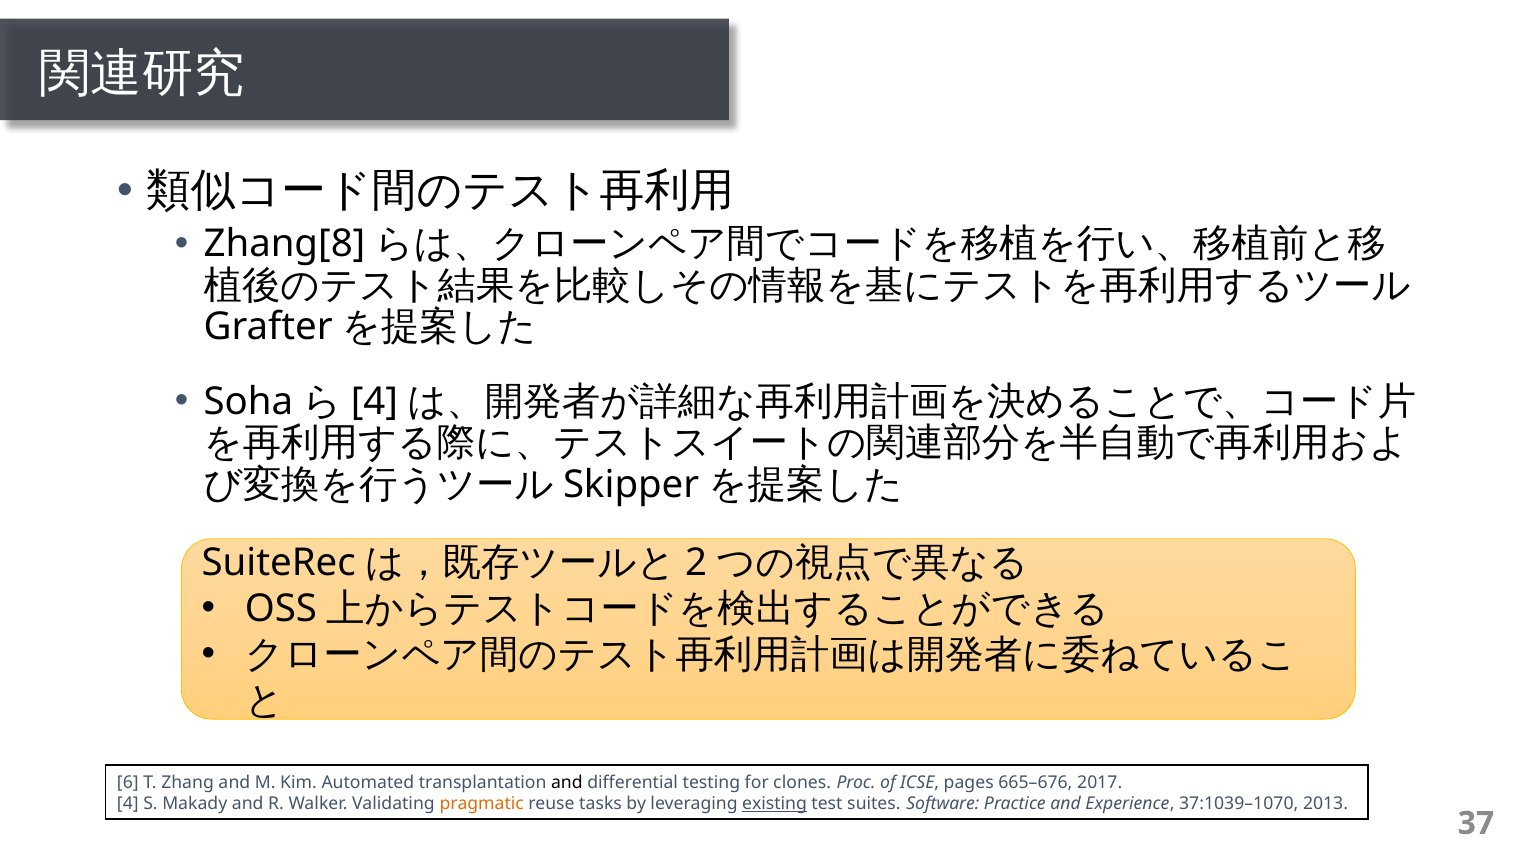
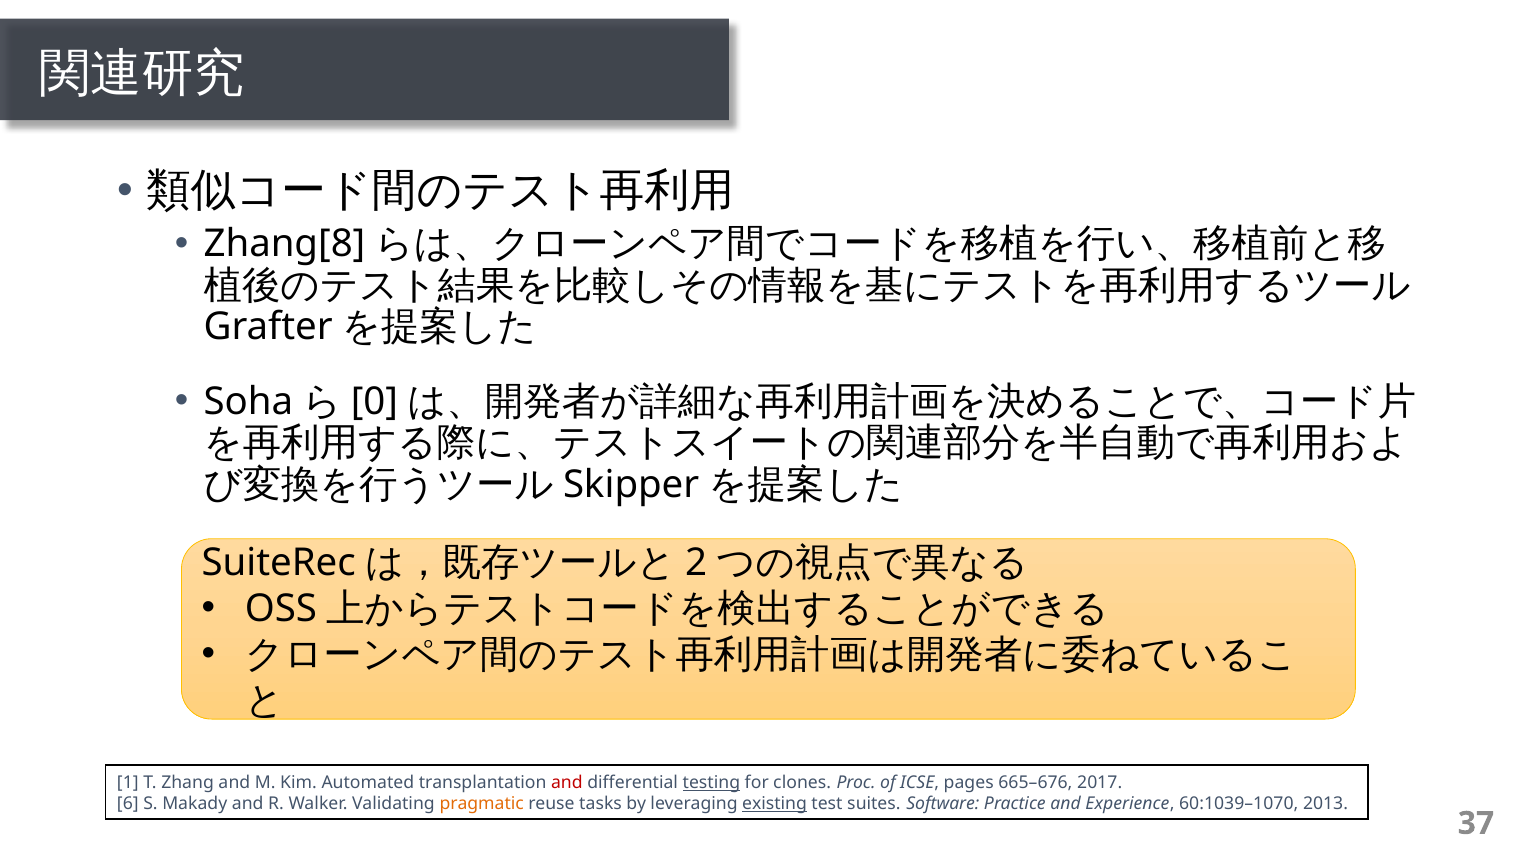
4: 4 -> 0 (374, 402)
6: 6 -> 1 (128, 783)
and colour: black -> red (567, 783)
testing underline: none -> present (711, 783)
4: 4 -> 6 (128, 804)
37:1039–1070: 37:1039–1070 -> 60:1039–1070 (1239, 804)
